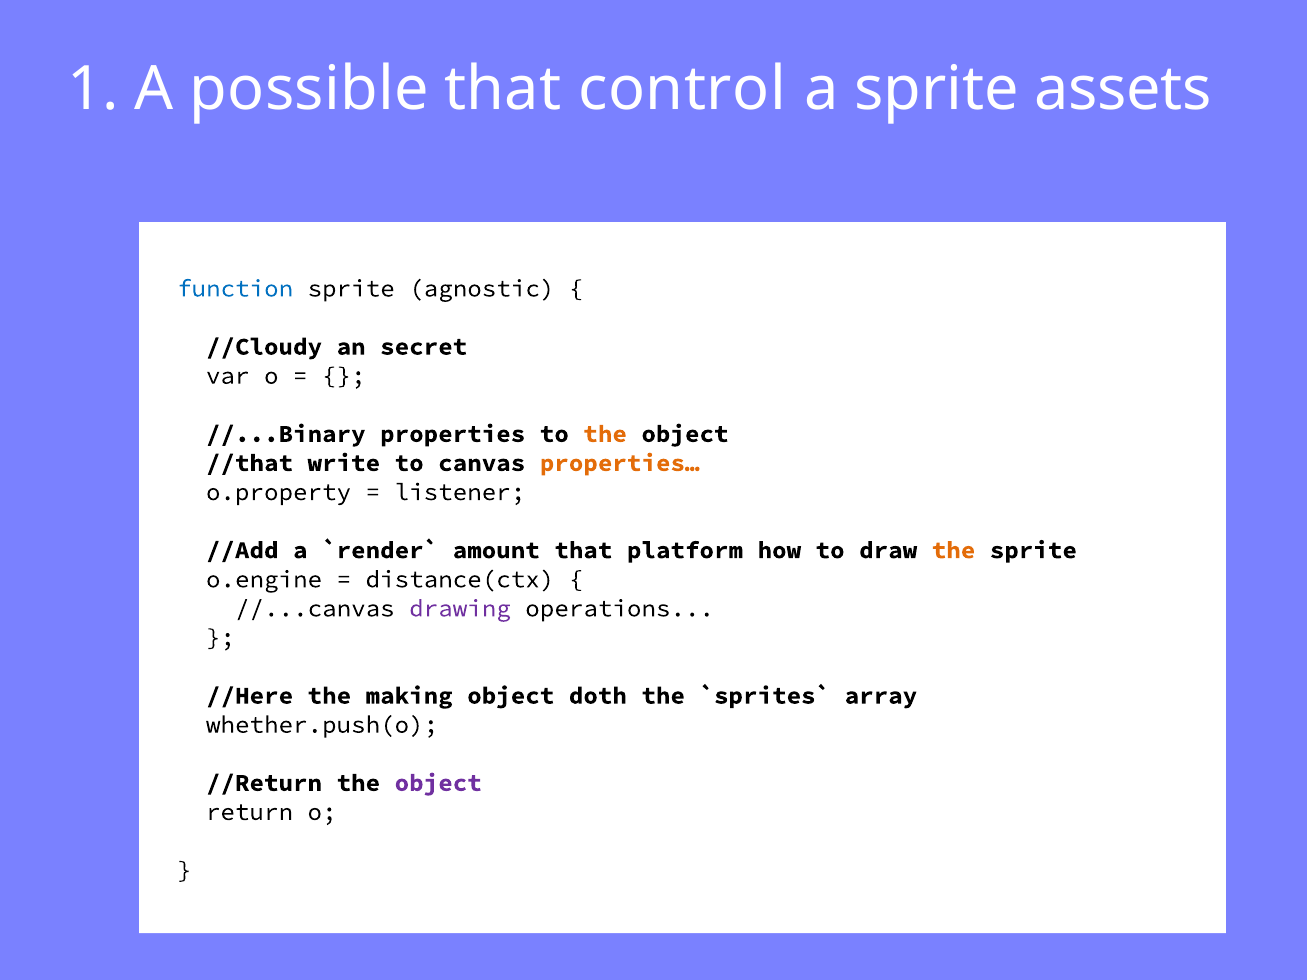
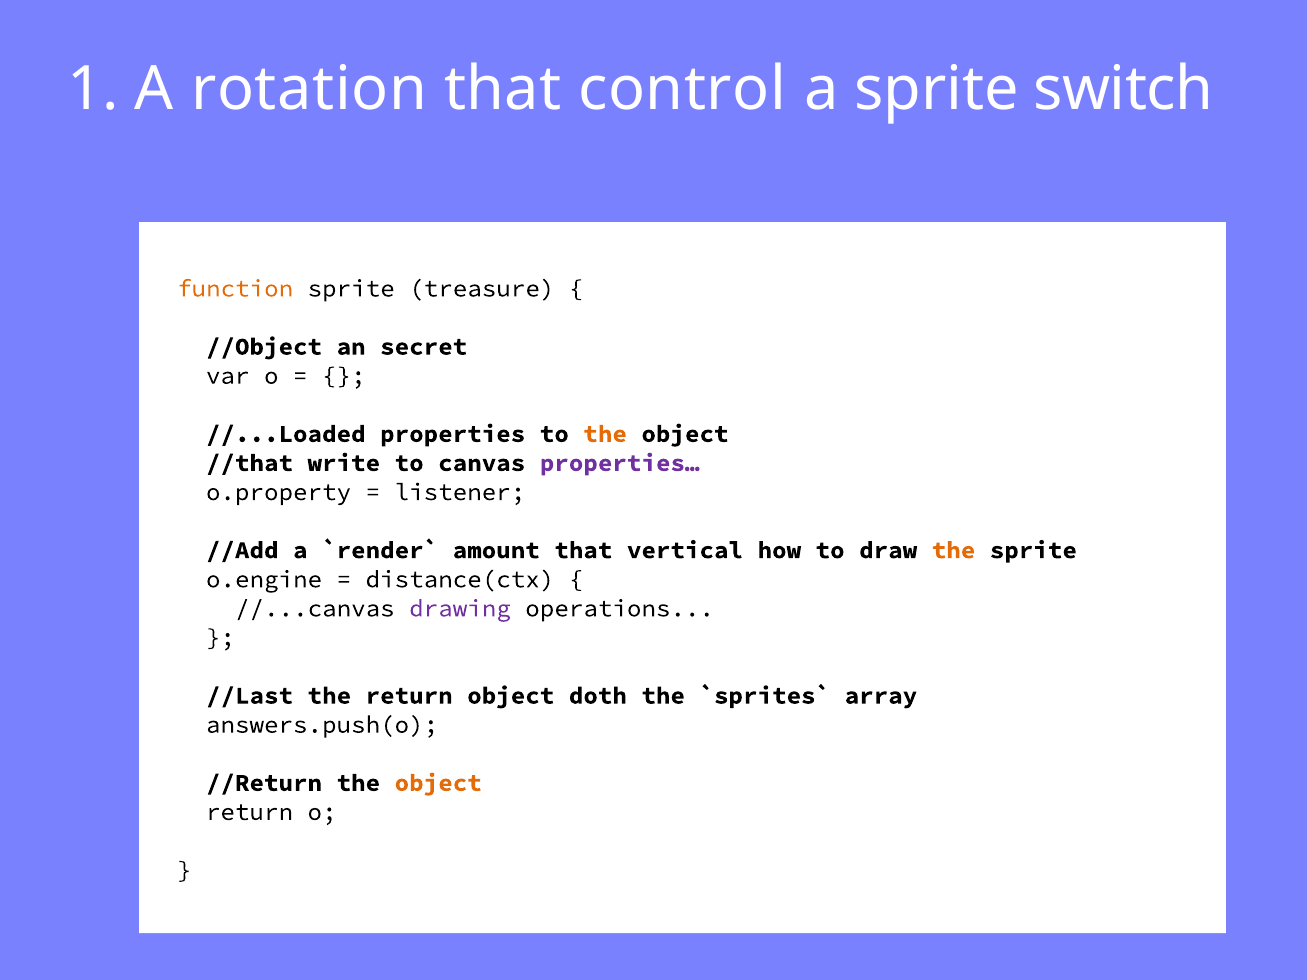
possible: possible -> rotation (309, 89)
assets: assets -> switch (1123, 89)
function colour: blue -> orange (235, 289)
agnostic: agnostic -> treasure (482, 289)
//Cloudy: //Cloudy -> //Object (264, 347)
//...Binary: //...Binary -> //...Loaded (286, 434)
properties… colour: orange -> purple (620, 463)
platform: platform -> vertical (685, 550)
//Here: //Here -> //Last (250, 696)
the making: making -> return (409, 696)
whether.push(o: whether.push(o -> answers.push(o (322, 725)
object colour: purple -> orange (438, 783)
